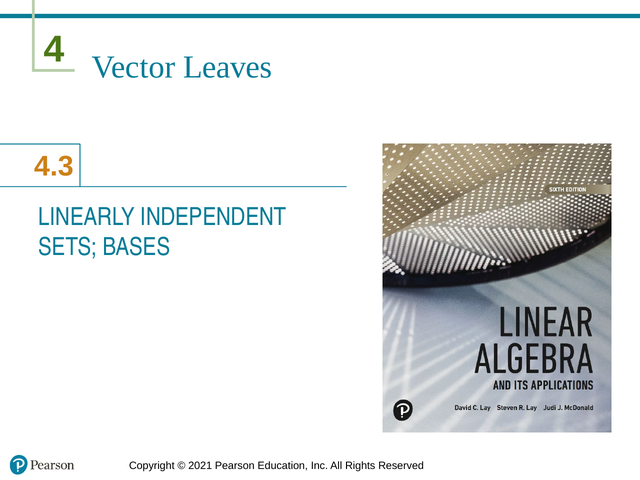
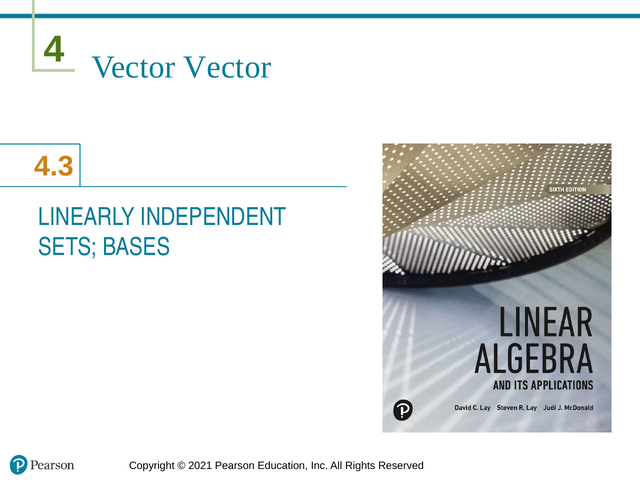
Vector Leaves: Leaves -> Vector (227, 67)
